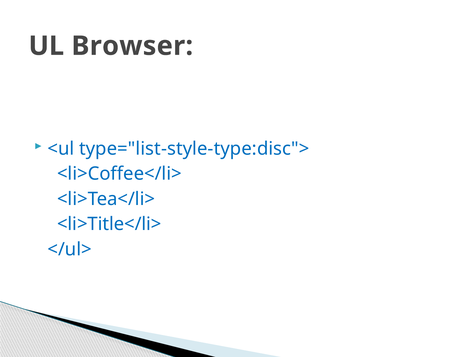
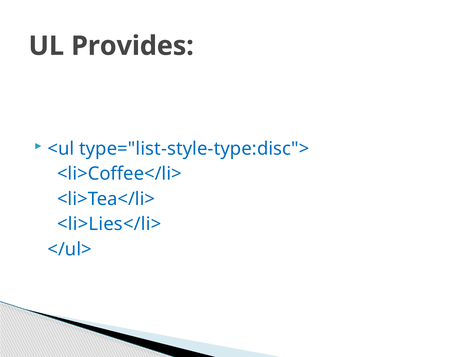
Browser: Browser -> Provides (132, 46)
<li>Title</li>: <li>Title</li> -> <li>Lies</li> (109, 224)
